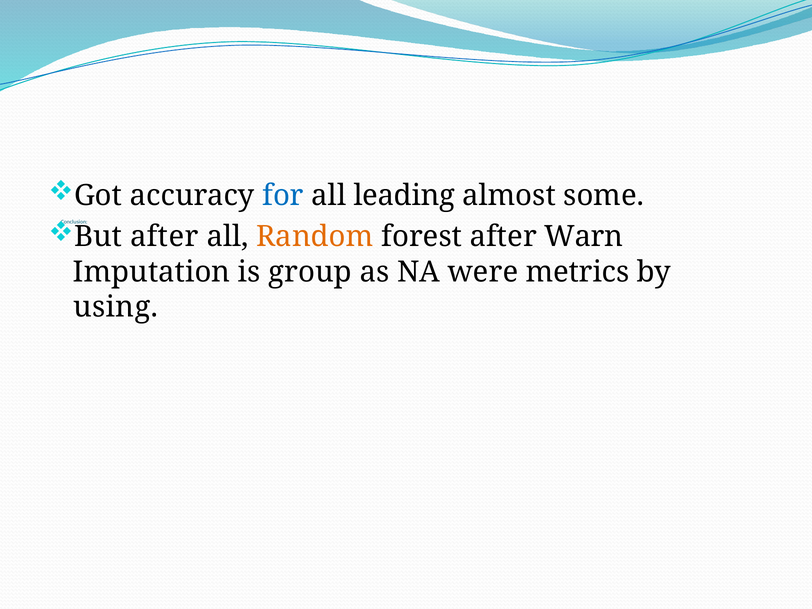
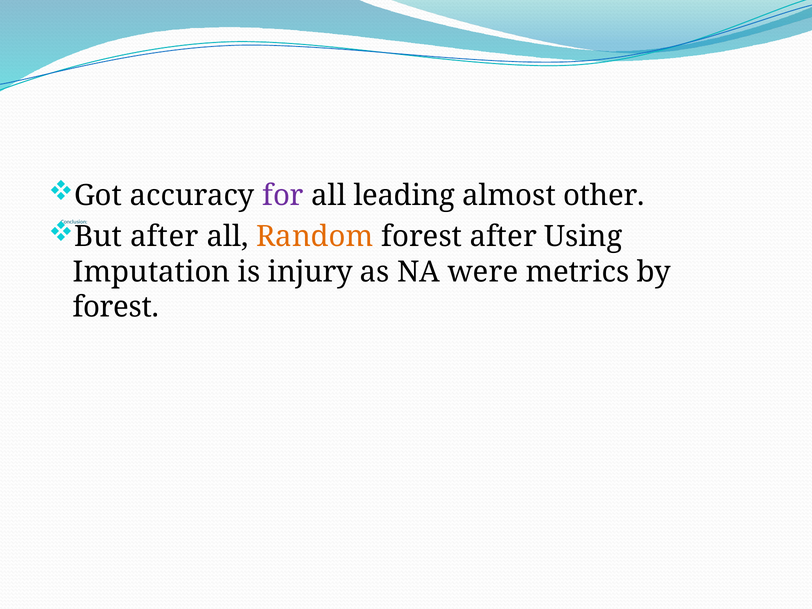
for colour: blue -> purple (283, 196)
some: some -> other (604, 196)
Warn: Warn -> Using (584, 237)
group: group -> injury (310, 272)
using: using -> forest (116, 307)
